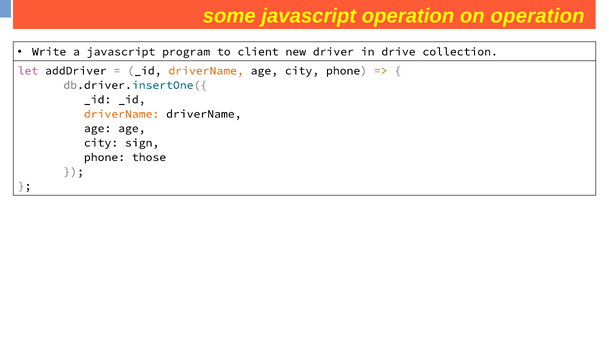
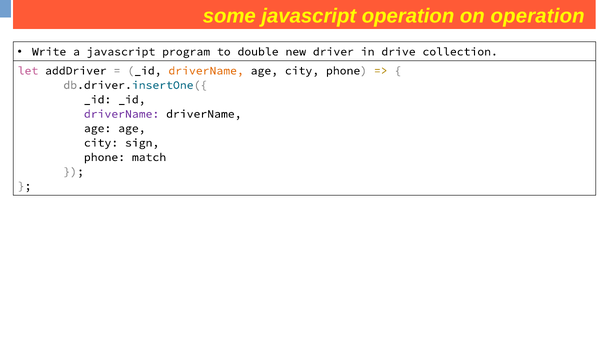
client: client -> double (258, 52)
driverName colour: orange -> purple (122, 114)
those: those -> match (149, 157)
